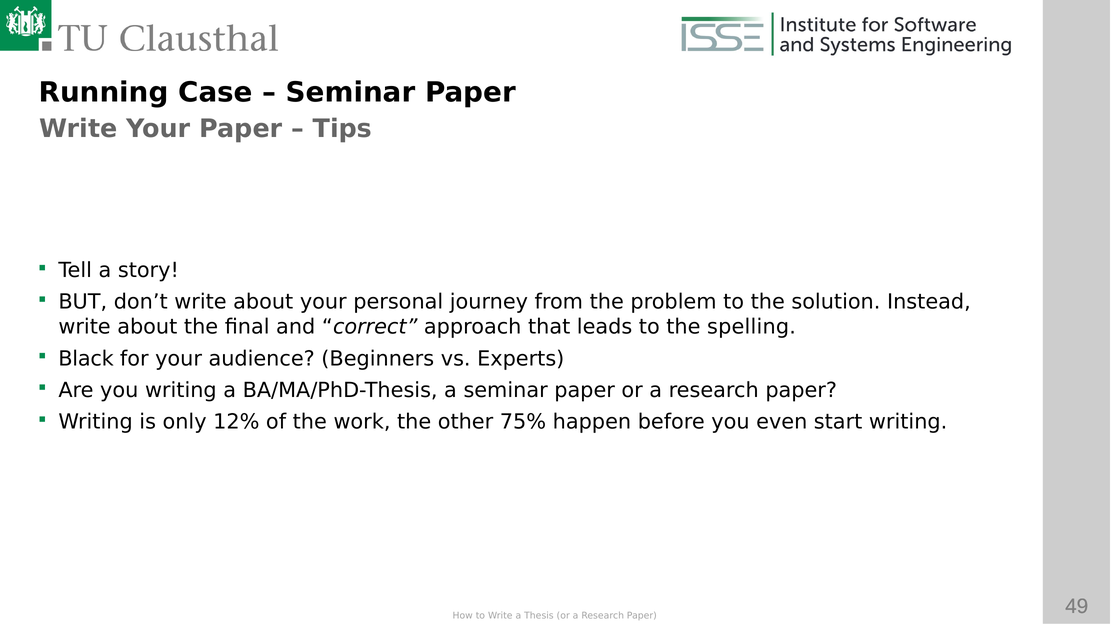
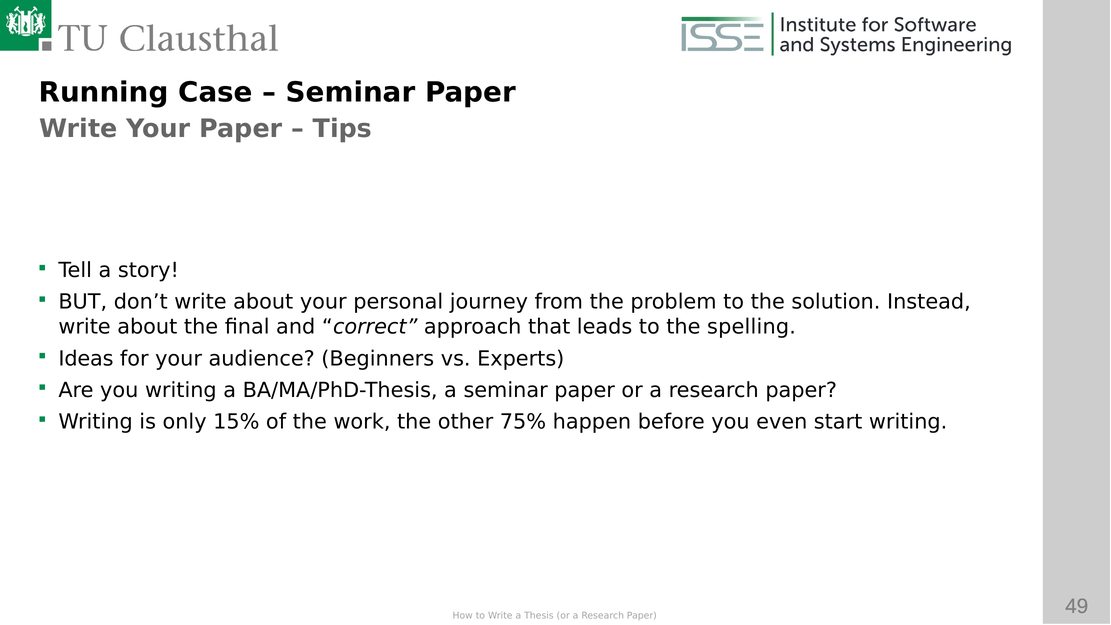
Black: Black -> Ideas (86, 359)
12%: 12% -> 15% (236, 422)
